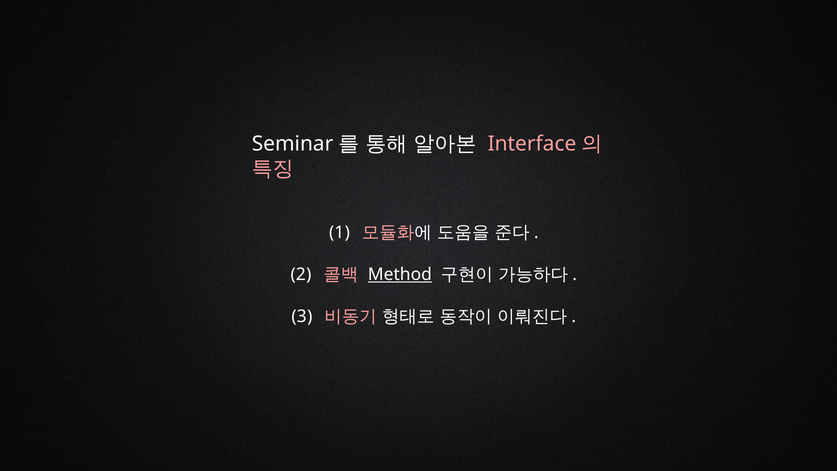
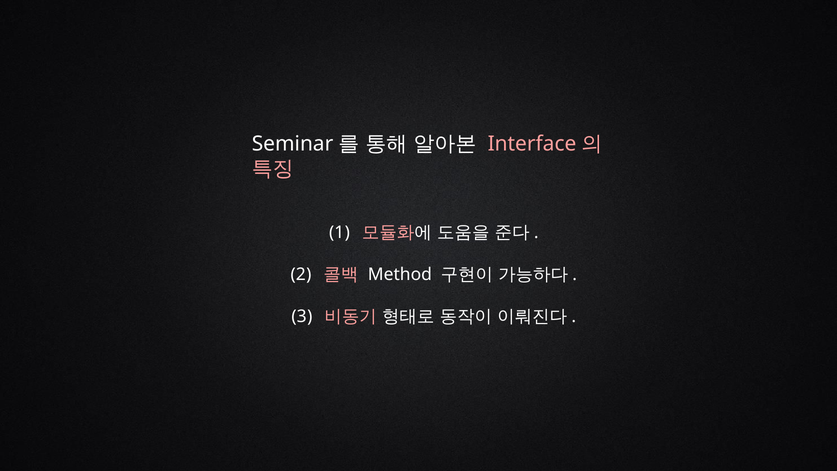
Method underline: present -> none (400, 274)
